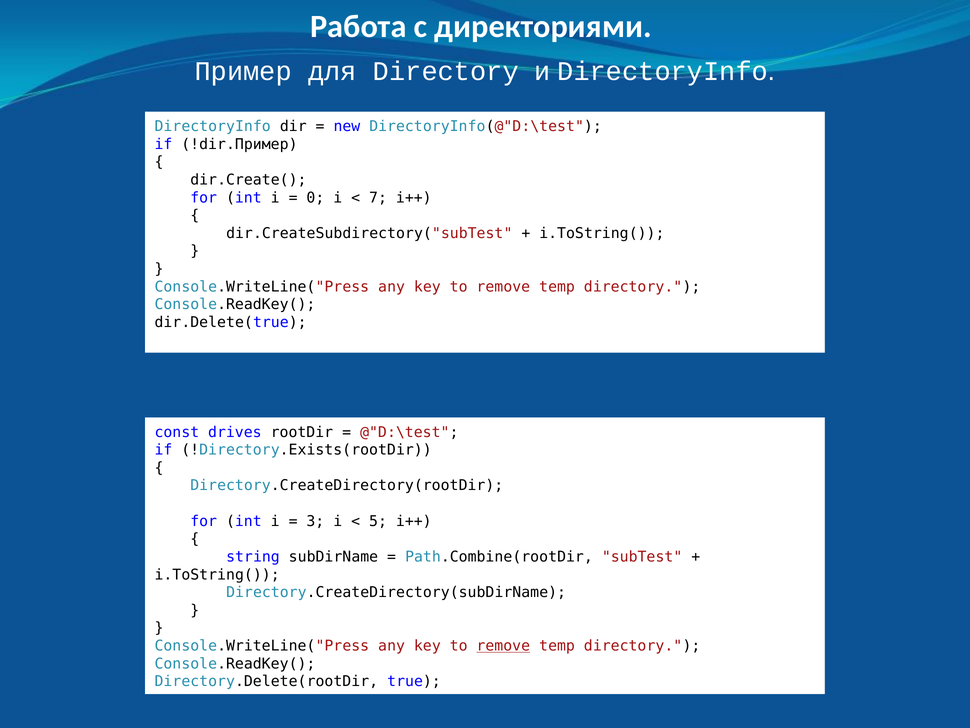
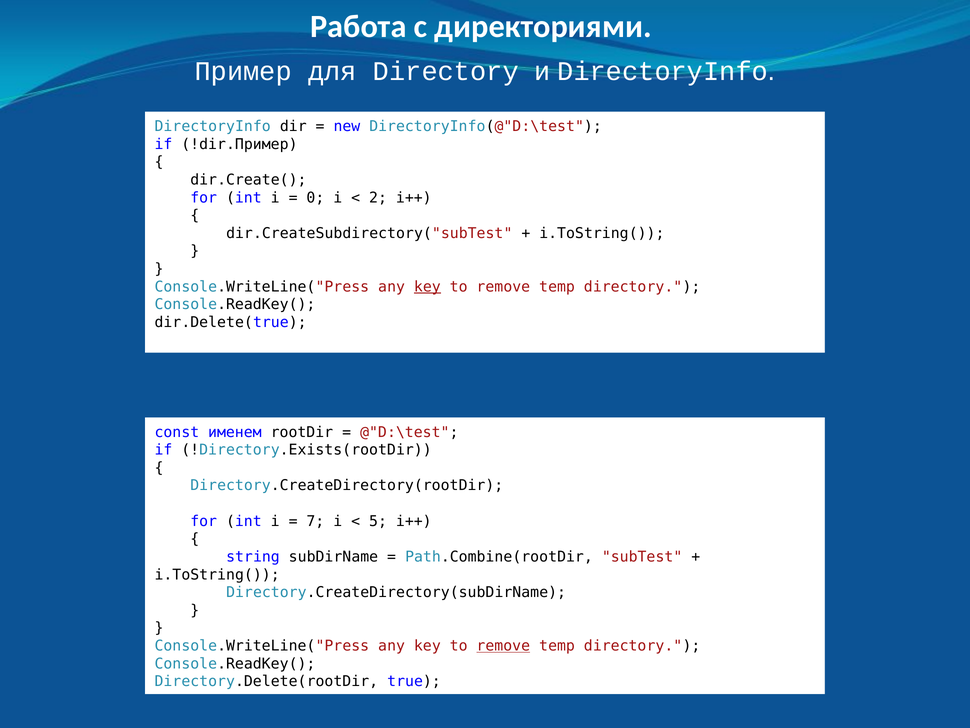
7: 7 -> 2 (378, 198)
key underline: none -> present (427, 286)
drives: drives -> именем (235, 432)
3: 3 -> 7 (315, 521)
